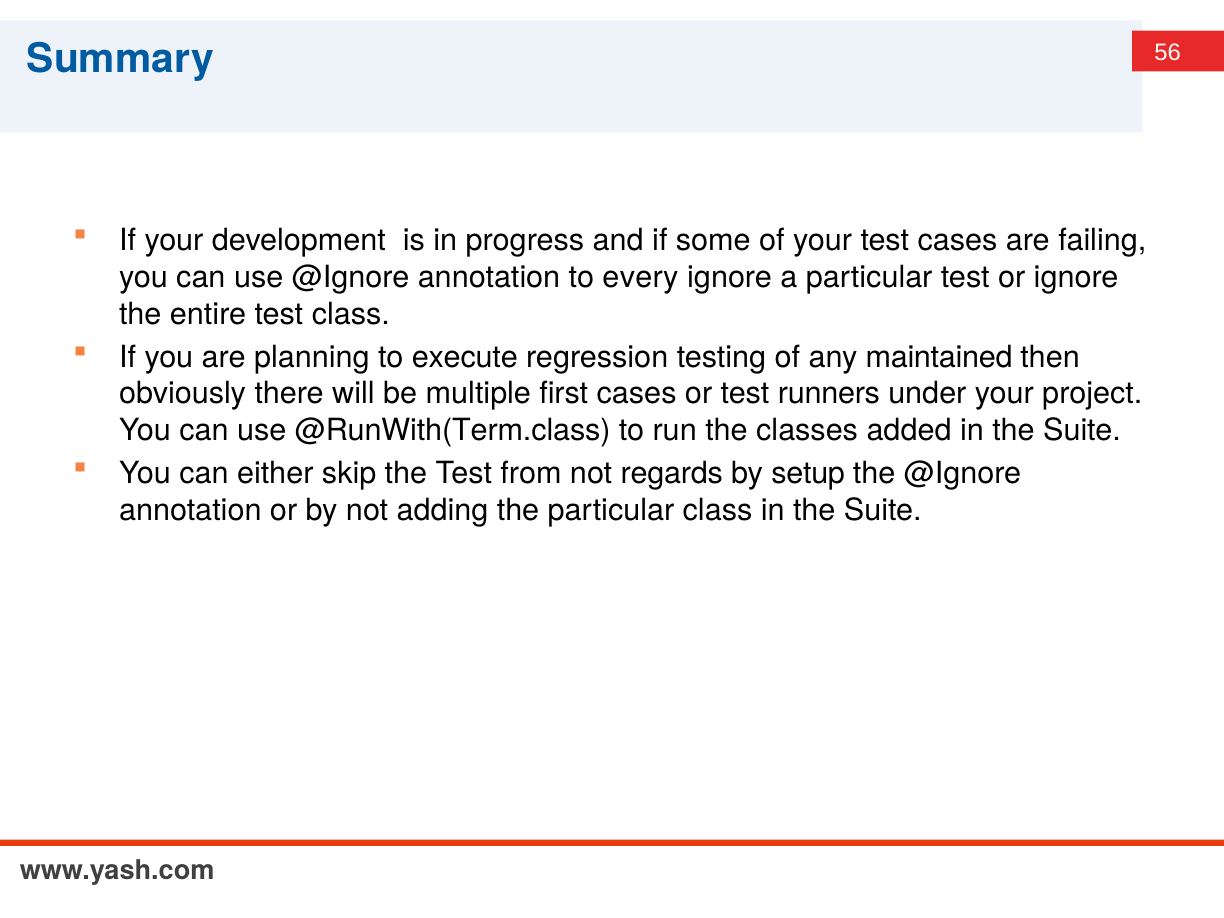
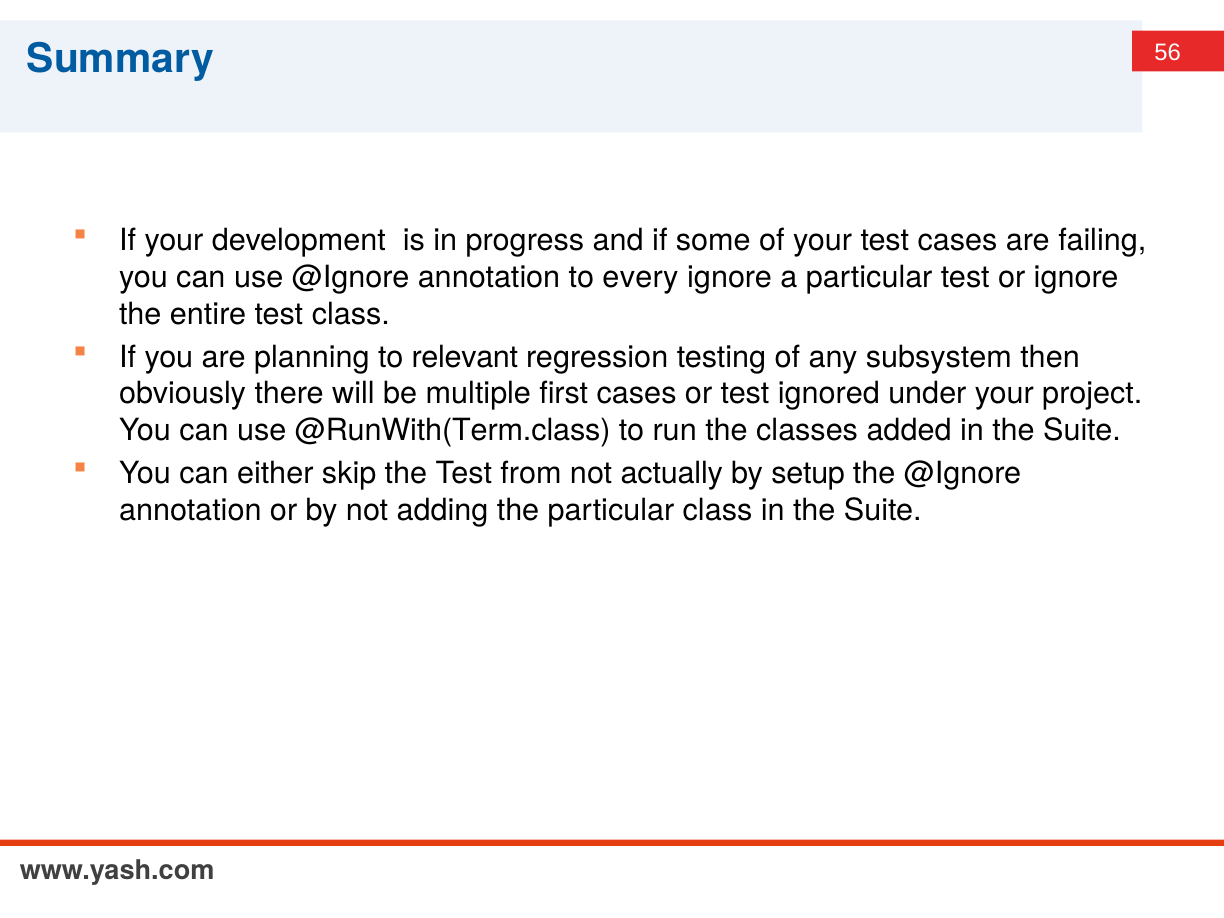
execute: execute -> relevant (465, 357)
maintained: maintained -> subsystem (939, 357)
runners: runners -> ignored (829, 394)
regards: regards -> actually (672, 473)
